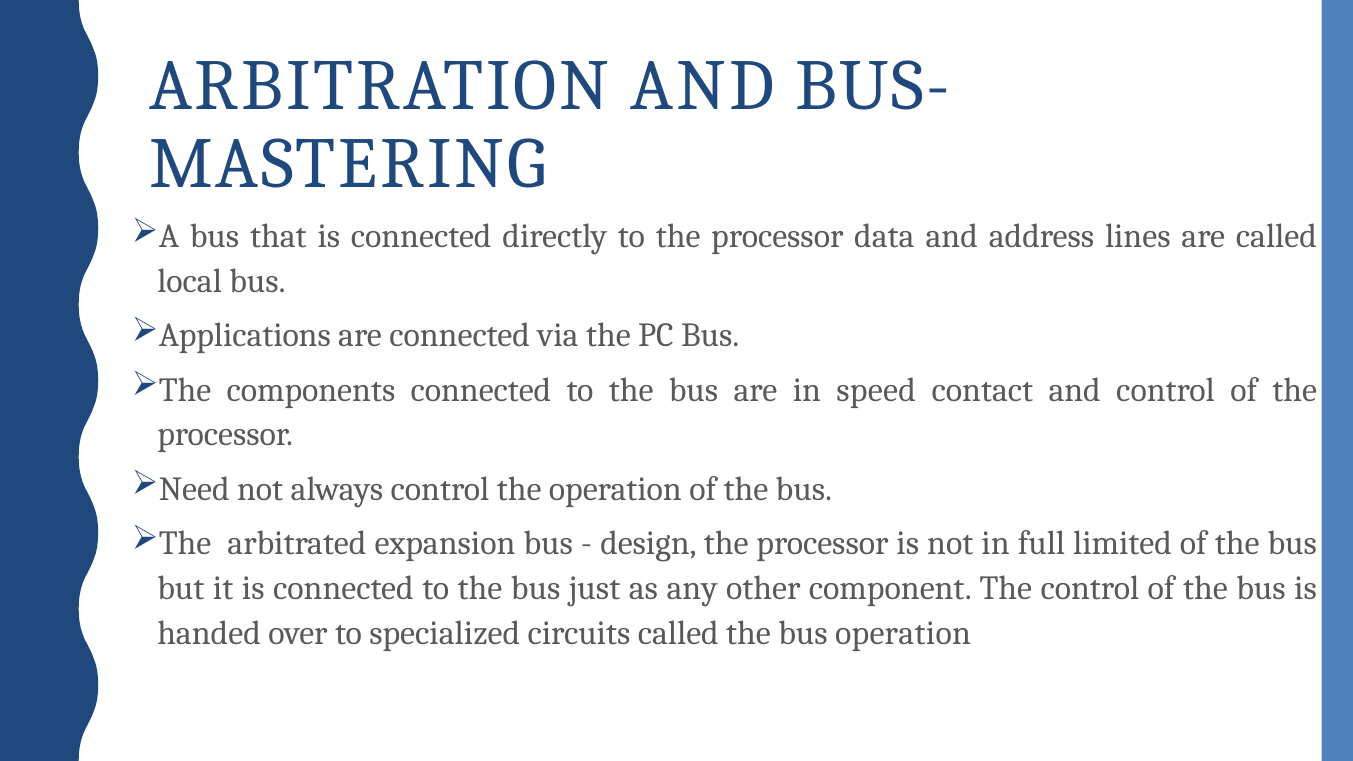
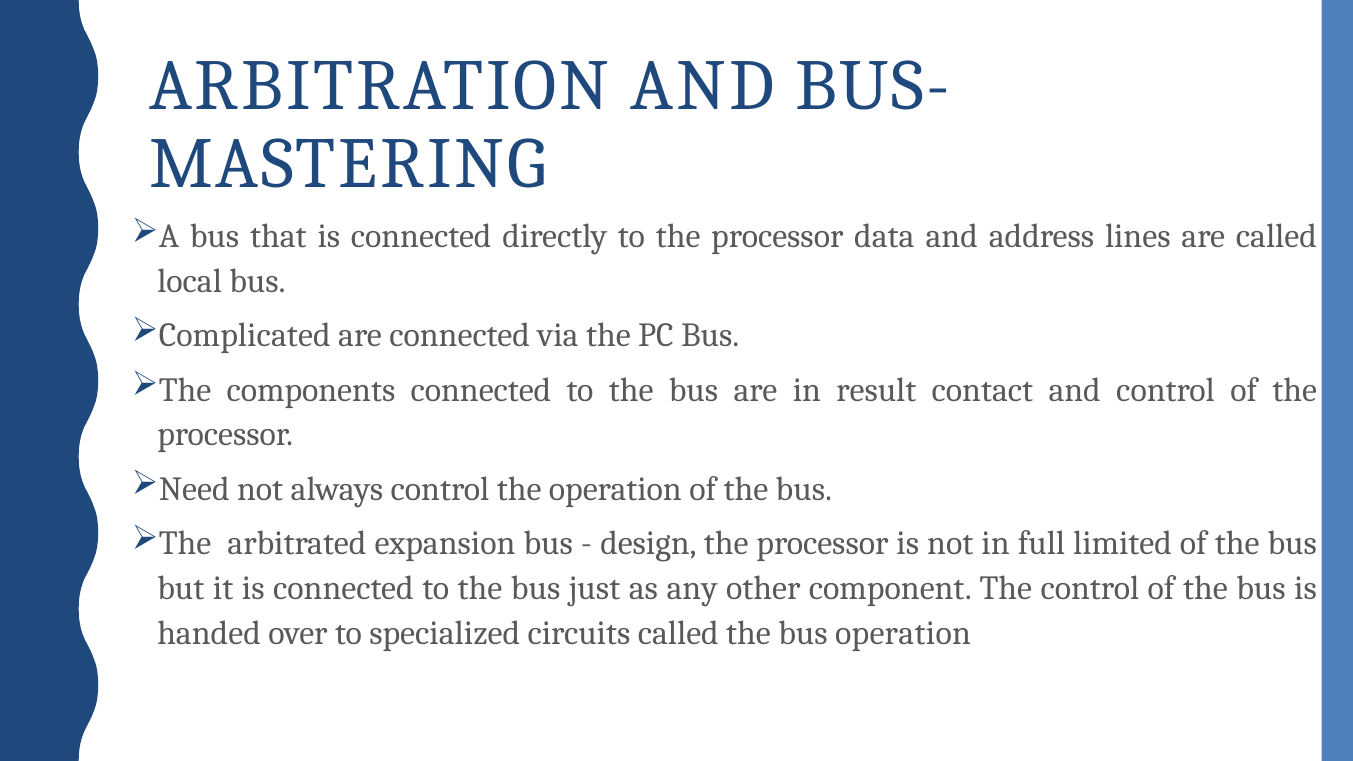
Applications: Applications -> Complicated (245, 336)
speed: speed -> result (876, 390)
